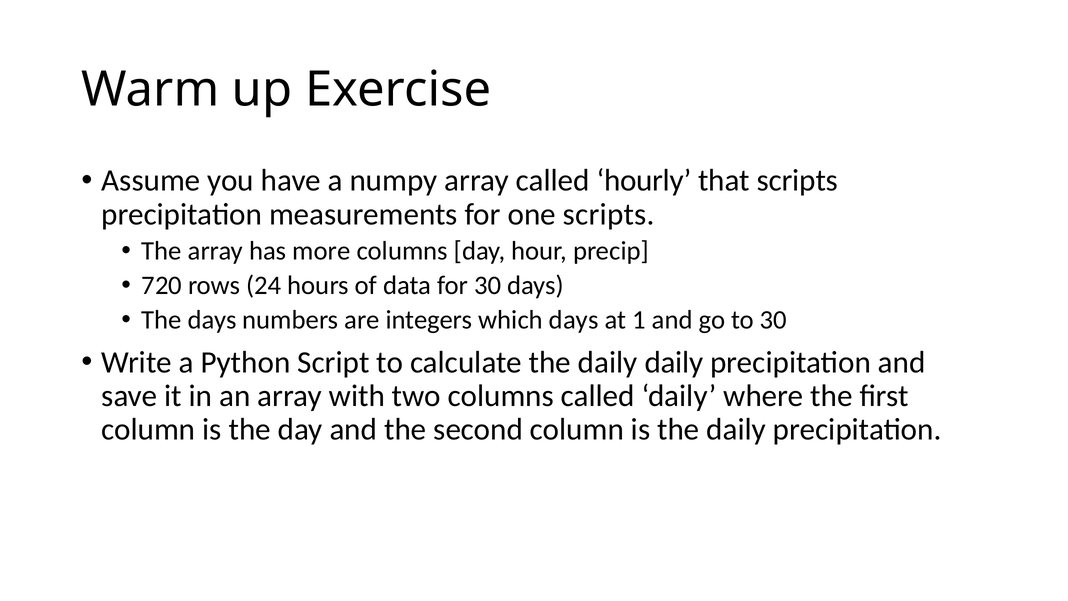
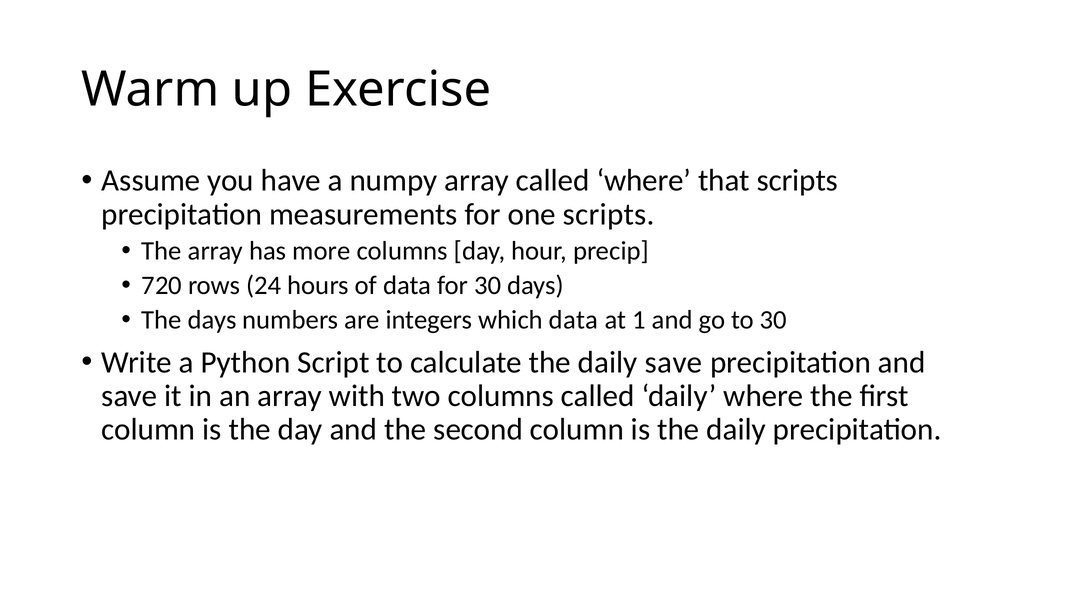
called hourly: hourly -> where (644, 181)
which days: days -> data (574, 320)
daily daily: daily -> save (674, 362)
